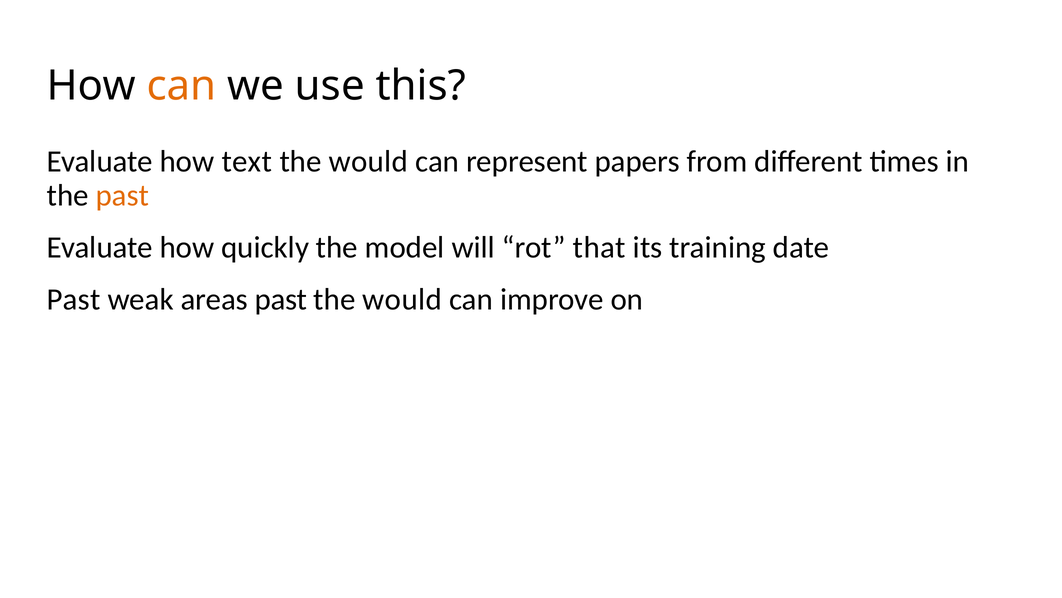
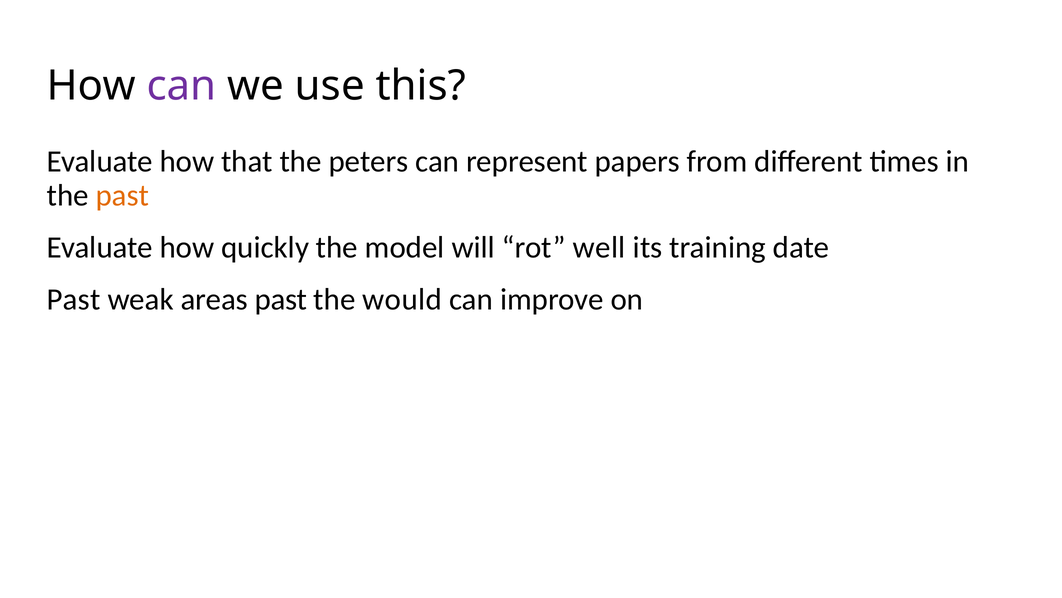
can colour: orange -> purple (181, 86)
text: text -> that (247, 161)
would: would -> peters (368, 161)
that: that -> well (599, 247)
